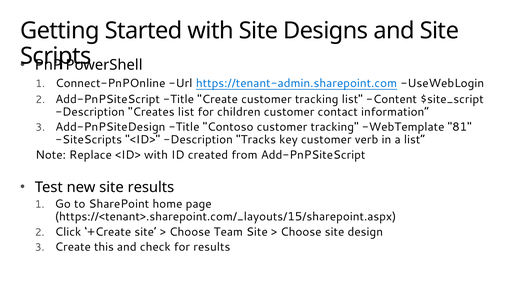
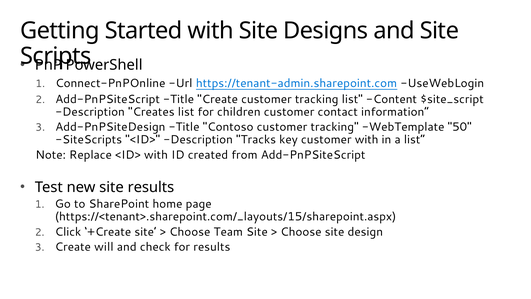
81: 81 -> 50 (460, 127)
customer verb: verb -> with (367, 140)
this: this -> will (104, 247)
